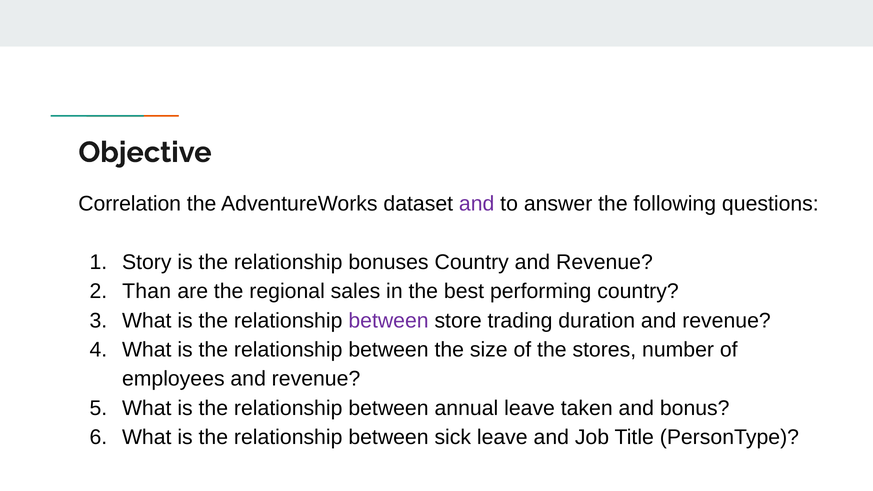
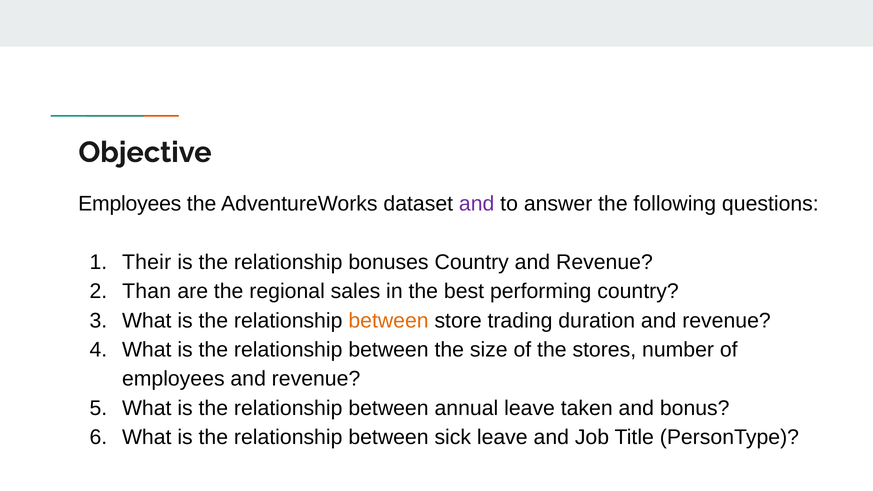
Correlation: Correlation -> Employees (130, 204)
Story: Story -> Their (147, 262)
between colour: purple -> orange (389, 321)
